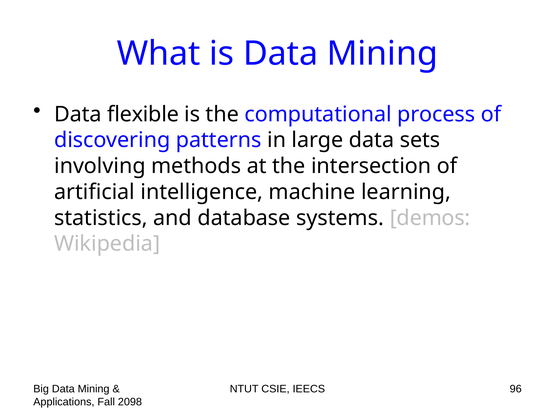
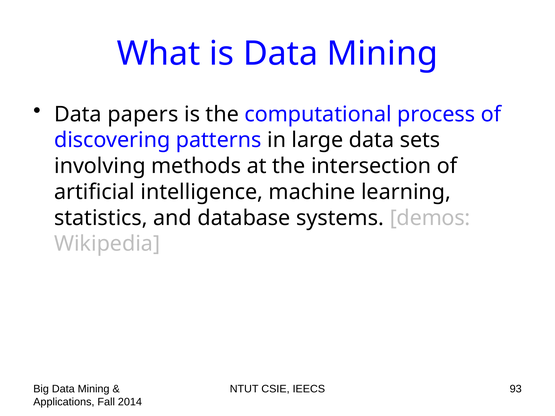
flexible: flexible -> papers (143, 114)
96: 96 -> 93 (516, 389)
2098: 2098 -> 2014 (130, 402)
